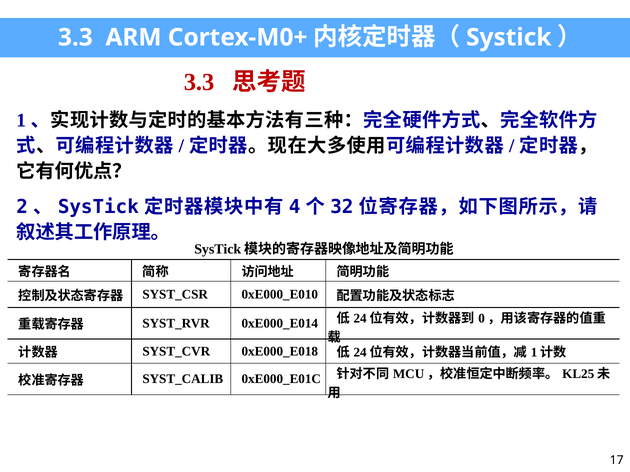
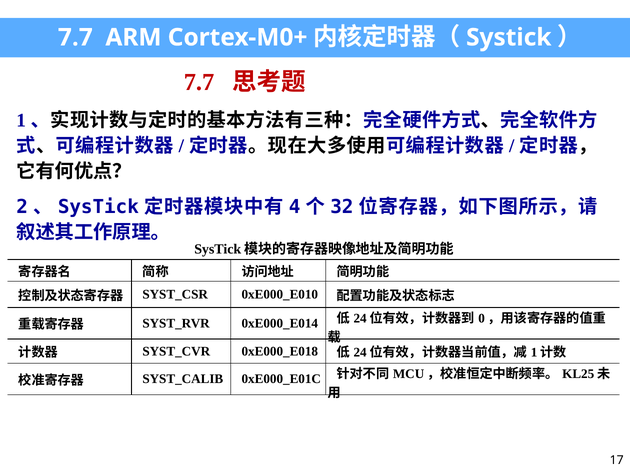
3.3: 3.3 -> 7.7 (75, 37)
3.3: 3.3 -> 7.7 (199, 82)
